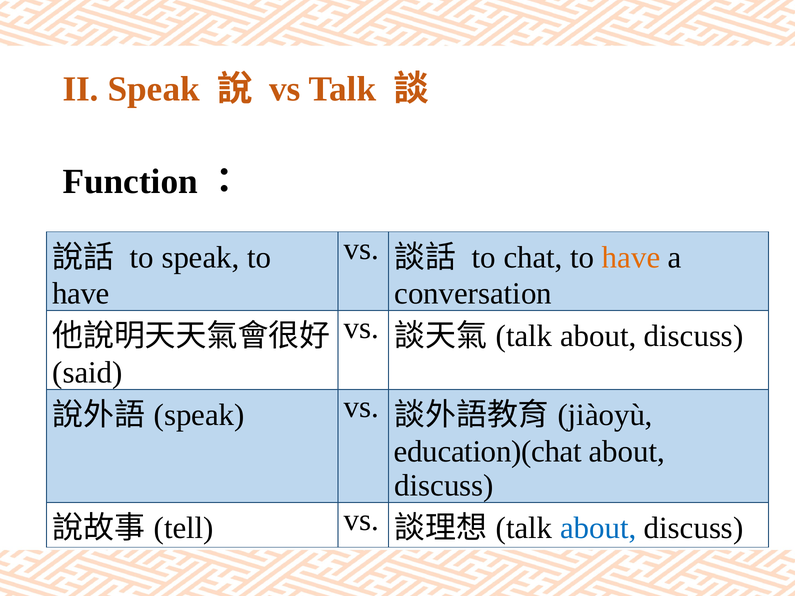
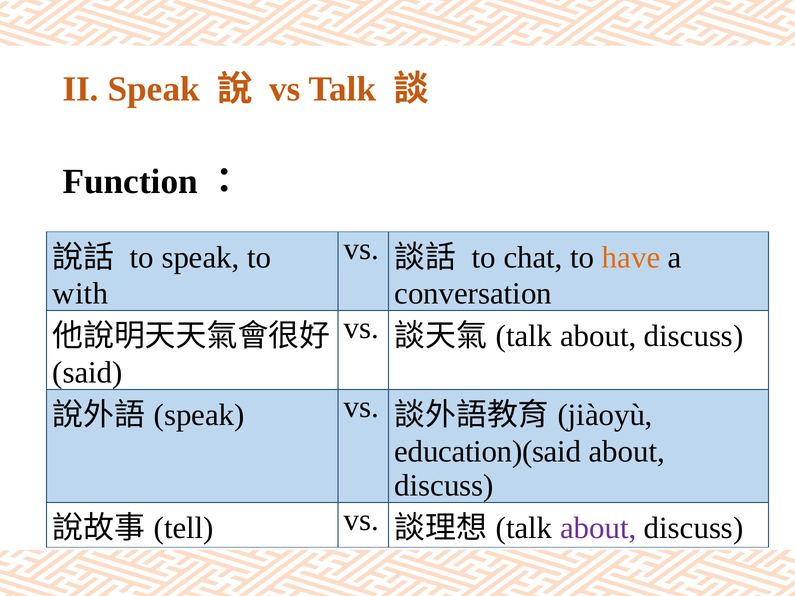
have: have -> with (80, 294)
education)(chat: education)(chat -> education)(said (488, 452)
about colour: blue -> purple (598, 528)
